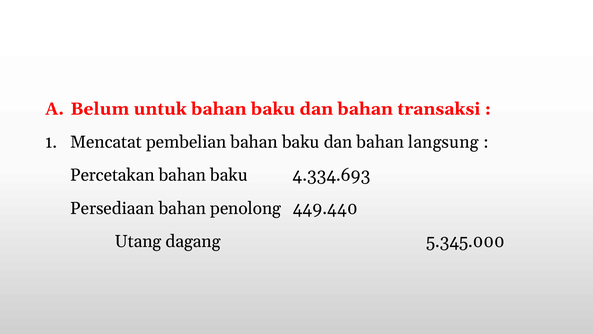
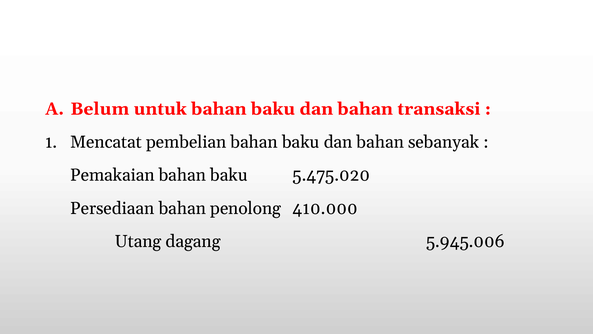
langsung: langsung -> sebanyak (444, 142)
Percetakan: Percetakan -> Pemakaian (112, 175)
4.334.693: 4.334.693 -> 5.475.020 (331, 175)
449.440: 449.440 -> 410.000 (325, 208)
5.345.000: 5.345.000 -> 5.945.006 (465, 241)
